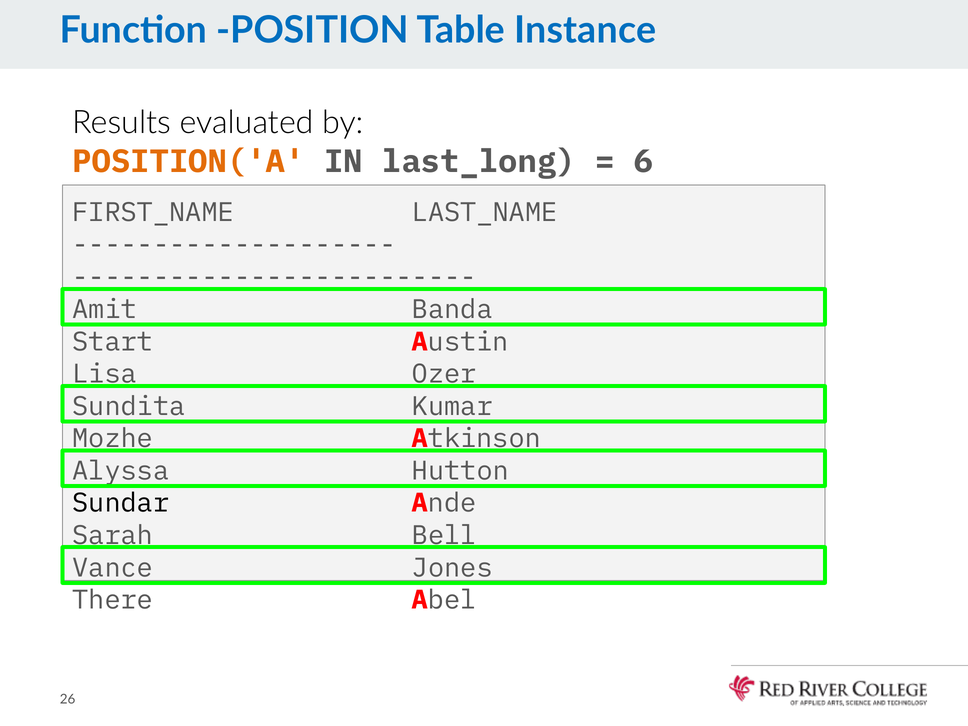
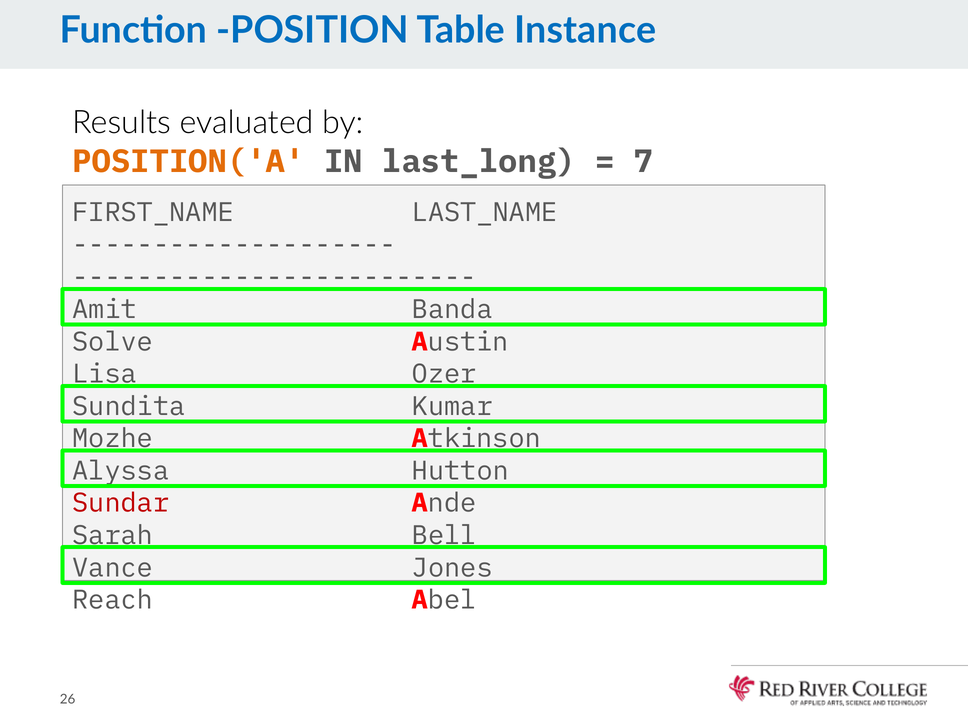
6: 6 -> 7 (644, 161)
Start: Start -> Solve (113, 342)
Sundar colour: black -> red (121, 503)
There: There -> Reach (113, 600)
